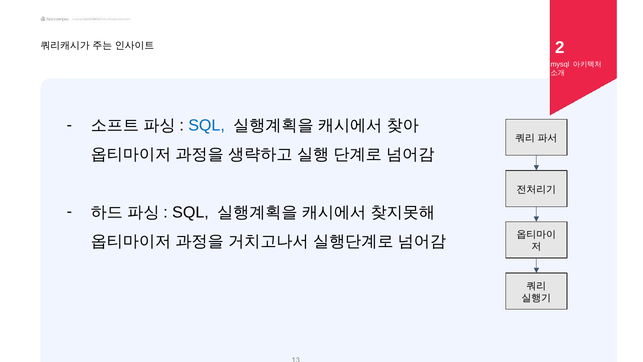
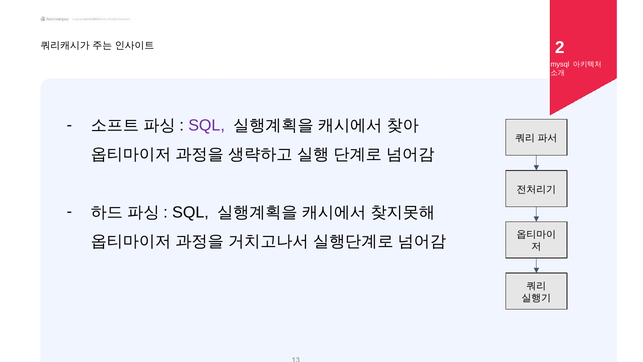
SQL colour: blue -> purple (207, 126)
